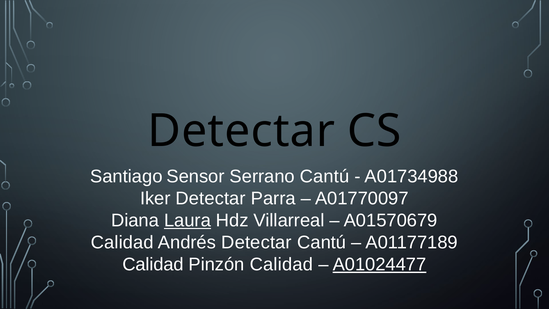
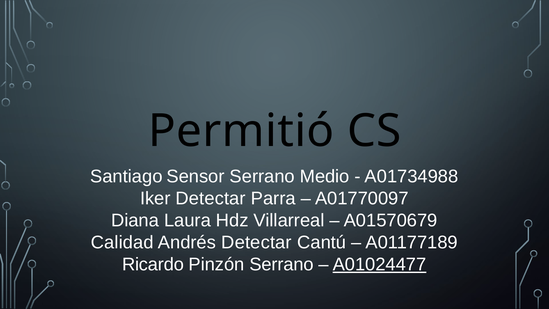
Detectar: Detectar -> Permitió (241, 131)
Serrano Cantú: Cantú -> Medio (325, 176)
Laura underline: present -> none (187, 220)
Calidad: Calidad -> Ricardo (153, 264)
Pinzón Calidad: Calidad -> Serrano (282, 264)
